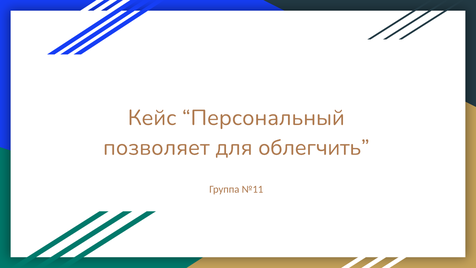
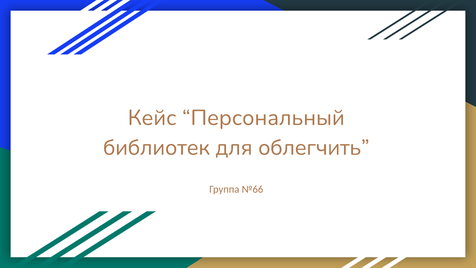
позволяет: позволяет -> библиотек (156, 147)
№11: №11 -> №66 (252, 189)
